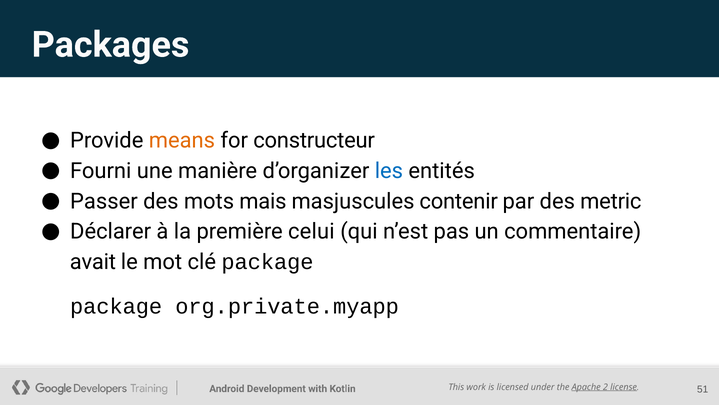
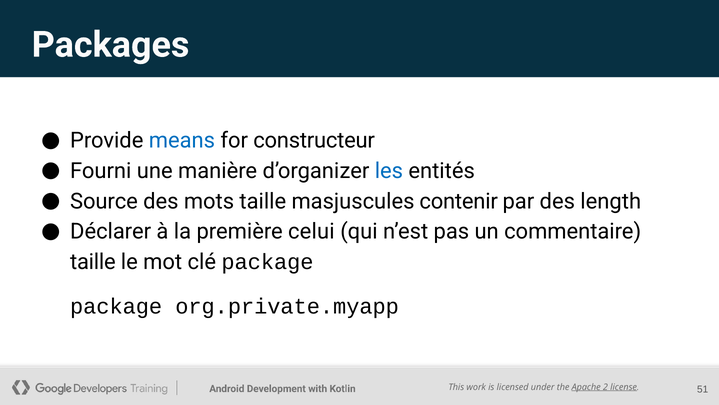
means colour: orange -> blue (182, 140)
Passer: Passer -> Source (104, 201)
mots mais: mais -> taille (263, 201)
metric: metric -> length (611, 201)
avait: avait -> taille (93, 262)
